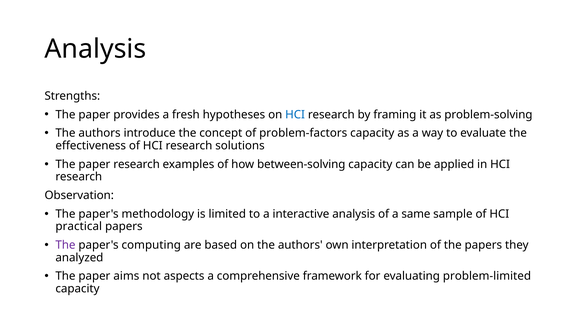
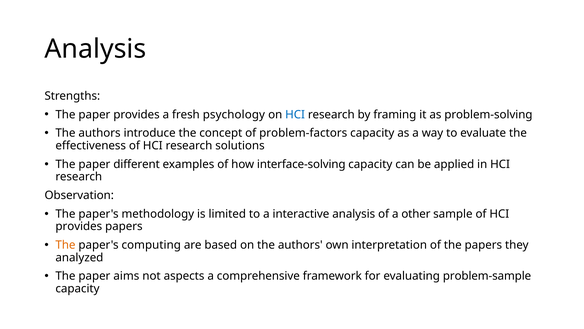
hypotheses: hypotheses -> psychology (234, 114)
paper research: research -> different (137, 164)
between-solving: between-solving -> interface-solving (301, 164)
same: same -> other (416, 214)
practical: practical -> provides (79, 226)
The colour: purple -> orange (65, 245)
problem-limited: problem-limited -> problem-sample (487, 276)
